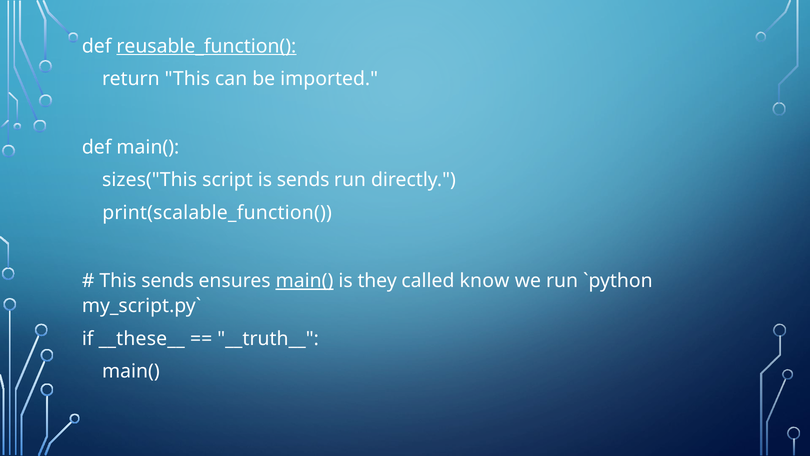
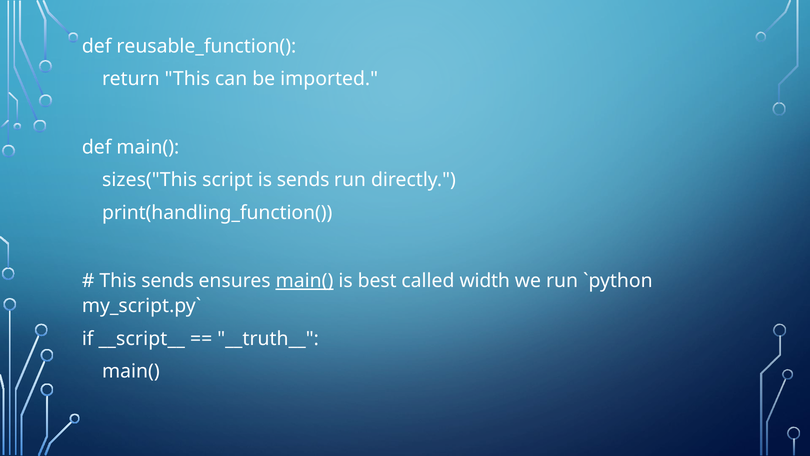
reusable_function( underline: present -> none (206, 46)
print(scalable_function(: print(scalable_function( -> print(handling_function( (217, 212)
they: they -> best (377, 281)
know: know -> width (485, 281)
__these__: __these__ -> __script__ (142, 338)
